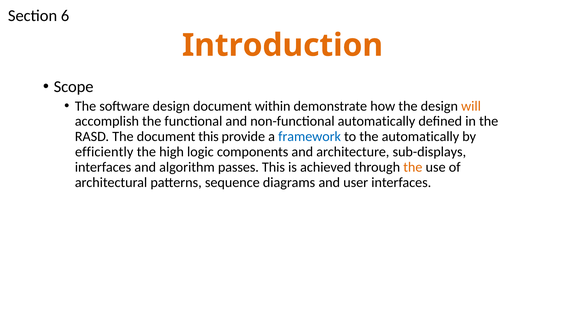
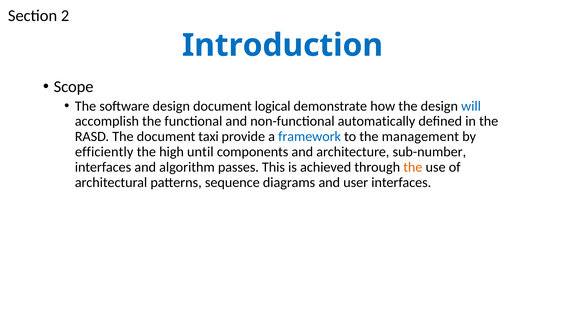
6: 6 -> 2 (65, 16)
Introduction colour: orange -> blue (282, 45)
within: within -> logical (273, 106)
will colour: orange -> blue (471, 106)
document this: this -> taxi (209, 137)
the automatically: automatically -> management (420, 137)
logic: logic -> until (200, 152)
sub-displays: sub-displays -> sub-number (429, 152)
